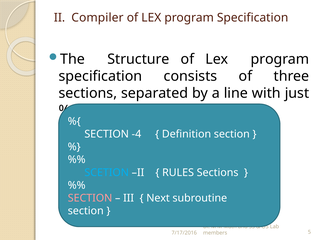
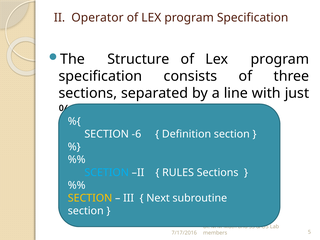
Compiler: Compiler -> Operator (97, 18)
-4: -4 -> -6 (136, 134)
SECTION colour: pink -> yellow (90, 198)
